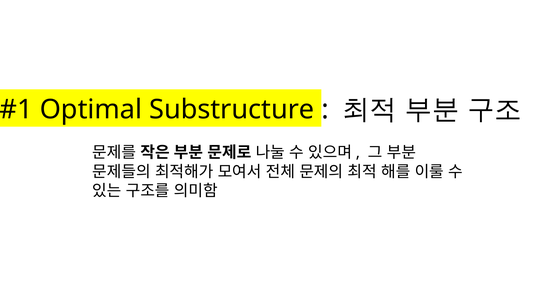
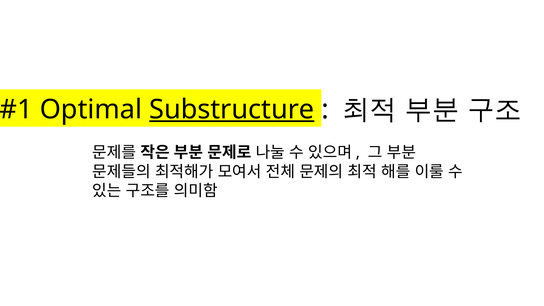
Substructure underline: none -> present (232, 110)
